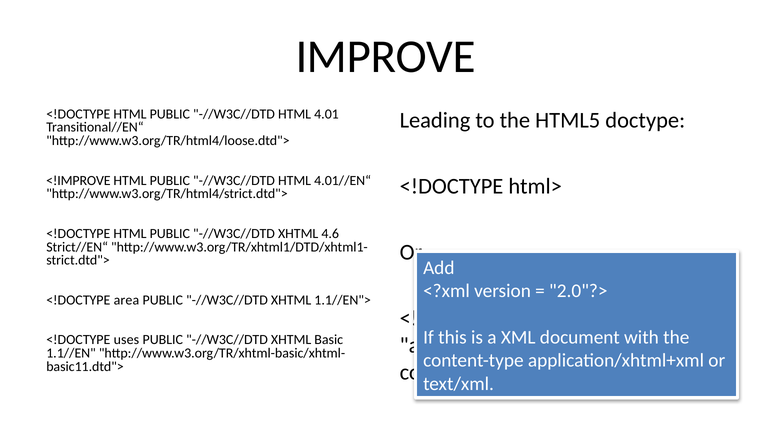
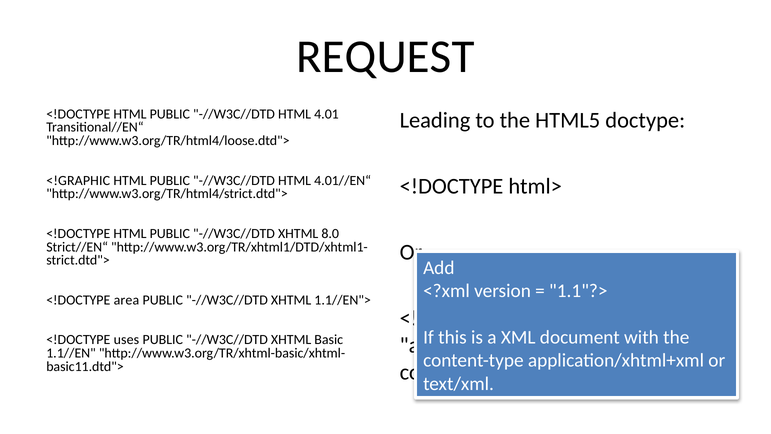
IMPROVE: IMPROVE -> REQUEST (385, 57)
<!IMPROVE: <!IMPROVE -> <!GRAPHIC (78, 180)
4.6: 4.6 -> 8.0 (330, 233)
2.0"?>: 2.0"?> -> 1.1"?> (578, 291)
